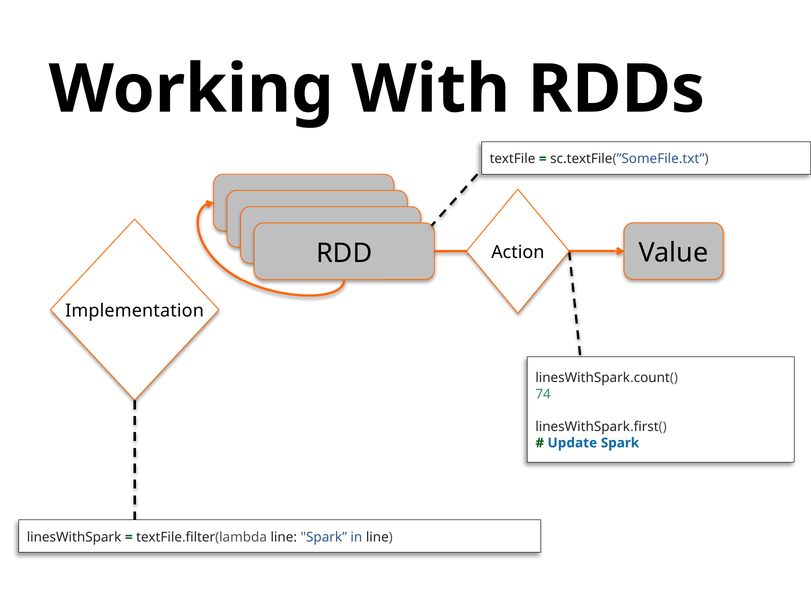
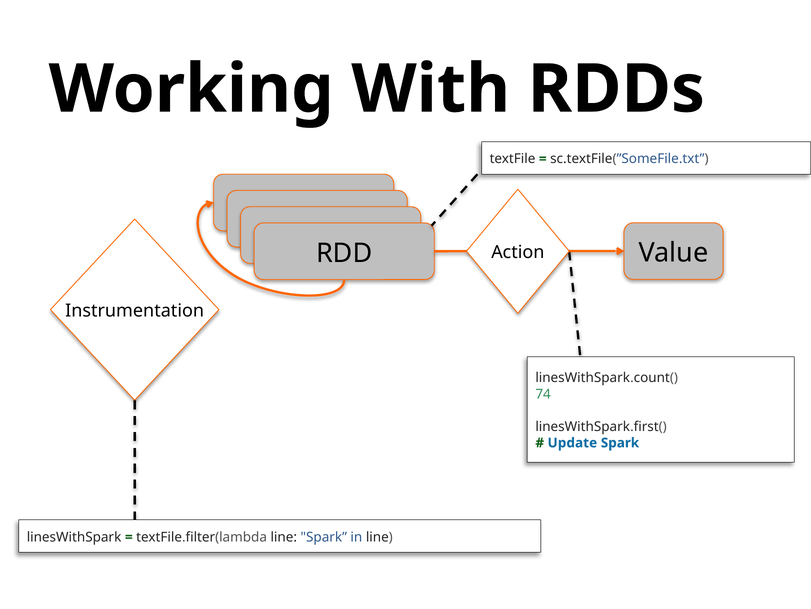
Implementation: Implementation -> Instrumentation (135, 311)
